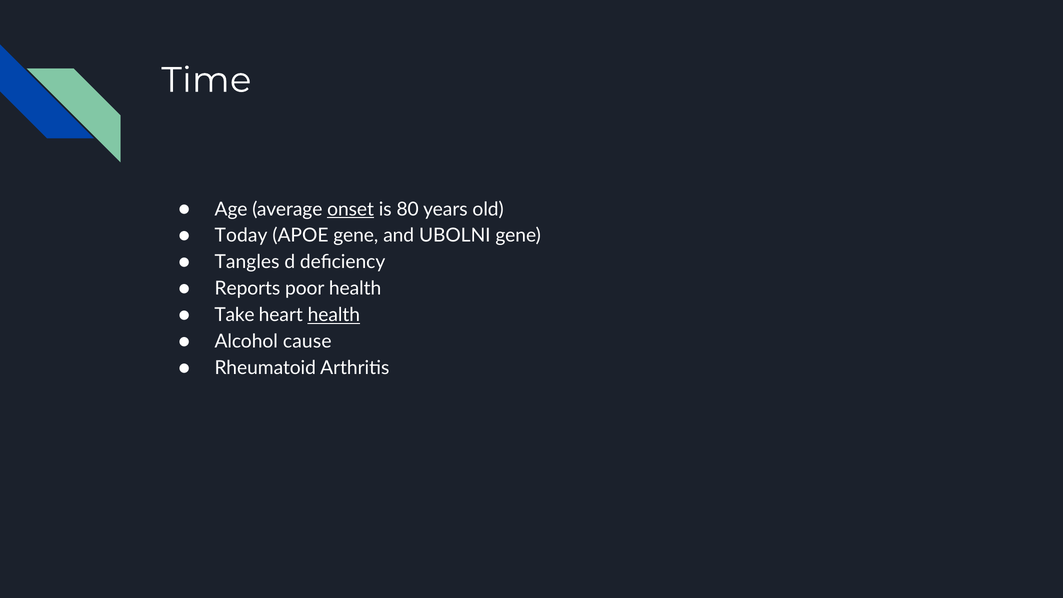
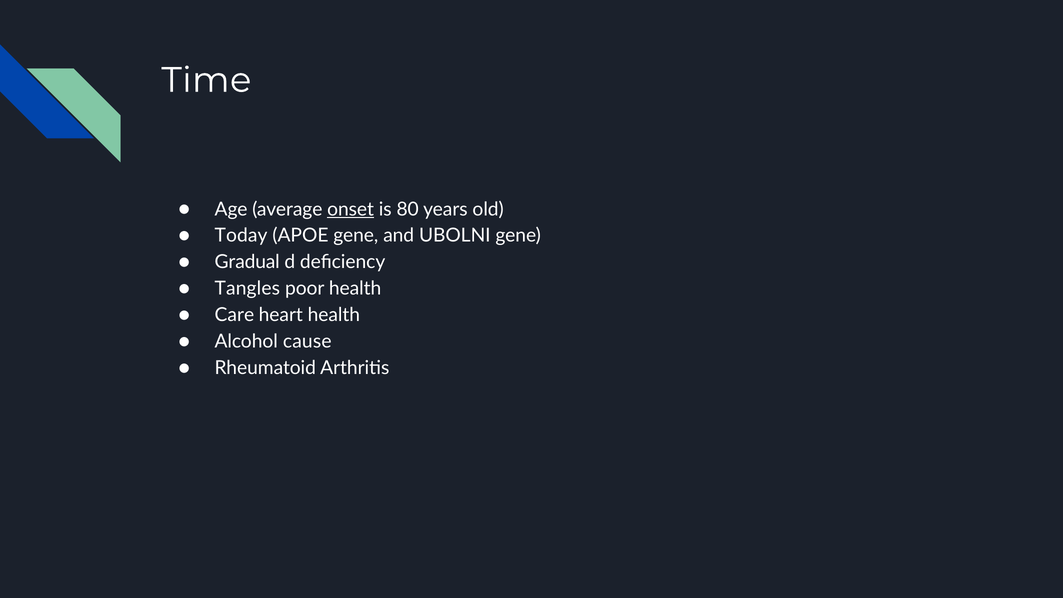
Tangles: Tangles -> Gradual (247, 262)
Reports: Reports -> Tangles (247, 289)
Take: Take -> Care (234, 315)
health underline: present -> none (334, 315)
